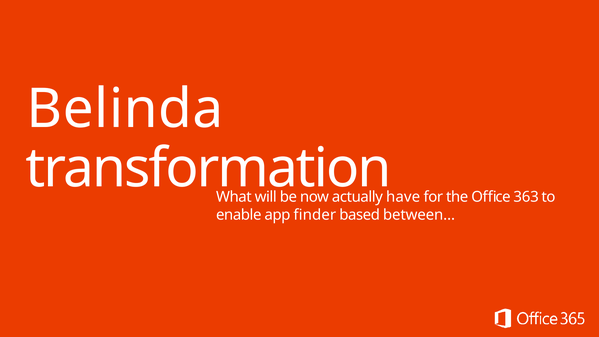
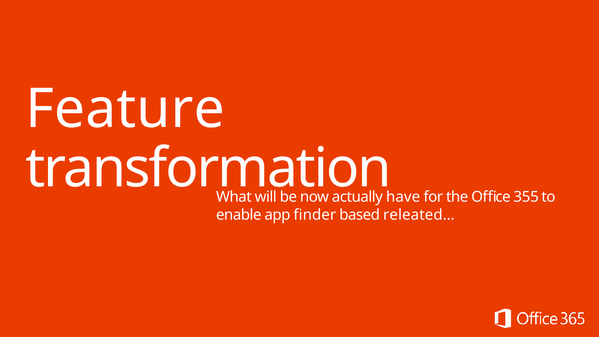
Belinda: Belinda -> Feature (125, 109)
363: 363 -> 355 (526, 197)
between…: between… -> releated… (419, 215)
